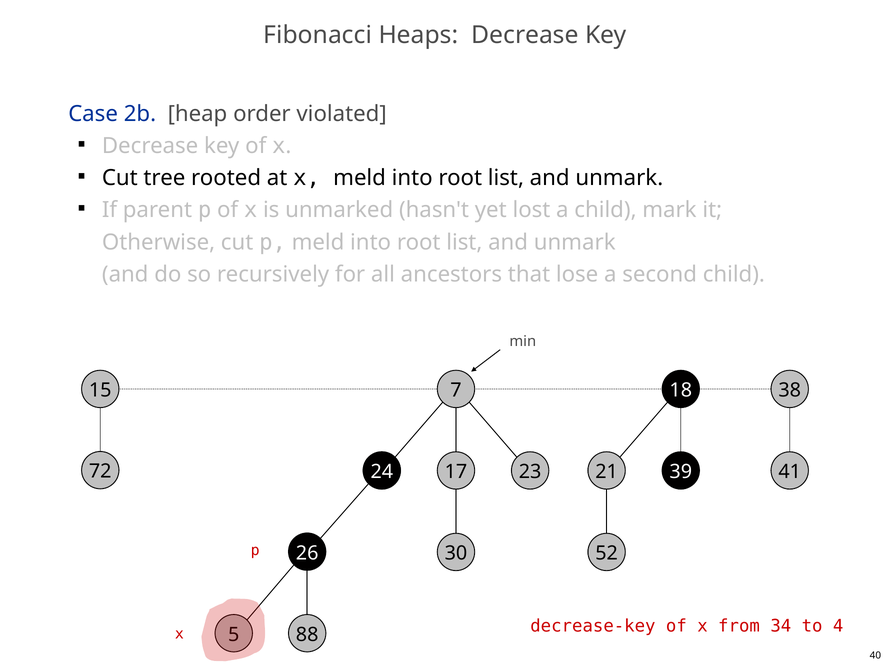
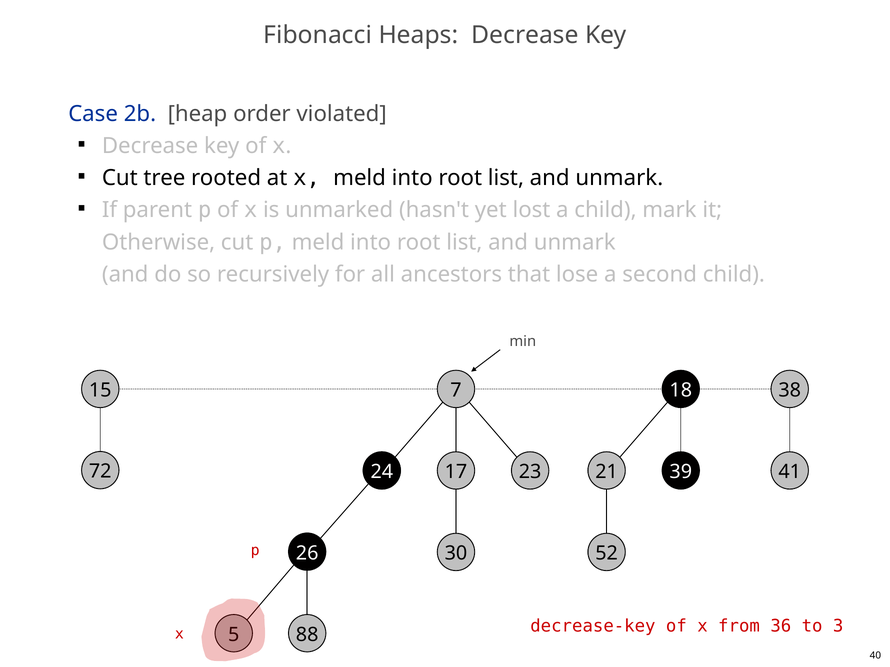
34: 34 -> 36 (781, 627)
4: 4 -> 3 (838, 627)
